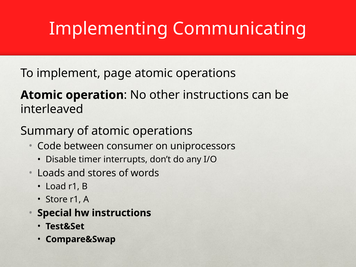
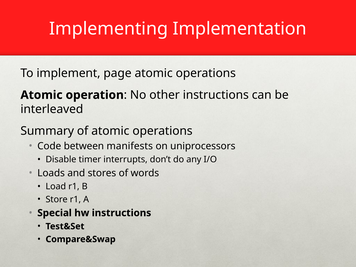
Communicating: Communicating -> Implementation (240, 29)
consumer: consumer -> manifests (130, 146)
